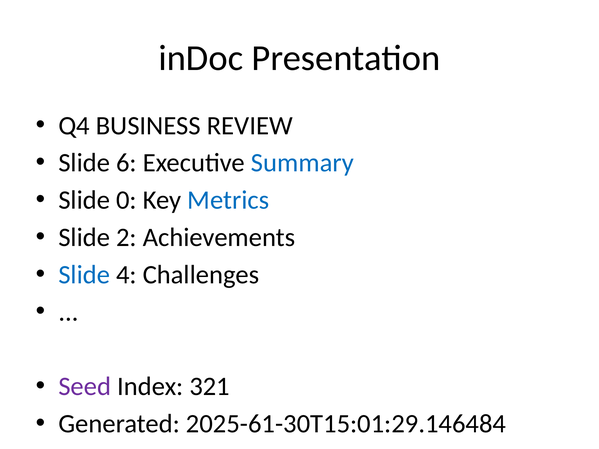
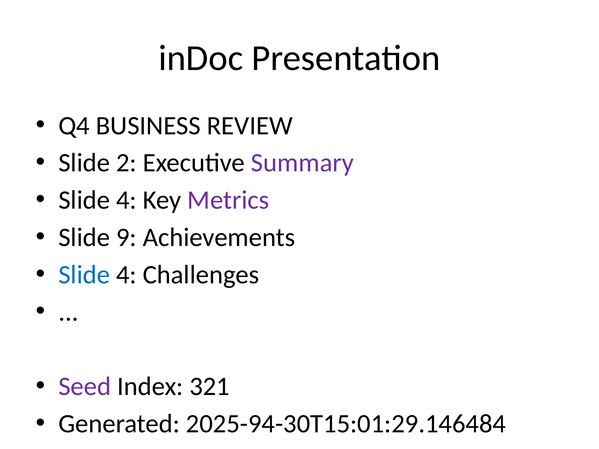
6: 6 -> 2 (126, 163)
Summary colour: blue -> purple (302, 163)
0: 0 -> 4 (126, 200)
Metrics colour: blue -> purple (228, 200)
2: 2 -> 9 (126, 238)
2025-61-30T15:01:29.146484: 2025-61-30T15:01:29.146484 -> 2025-94-30T15:01:29.146484 (346, 424)
